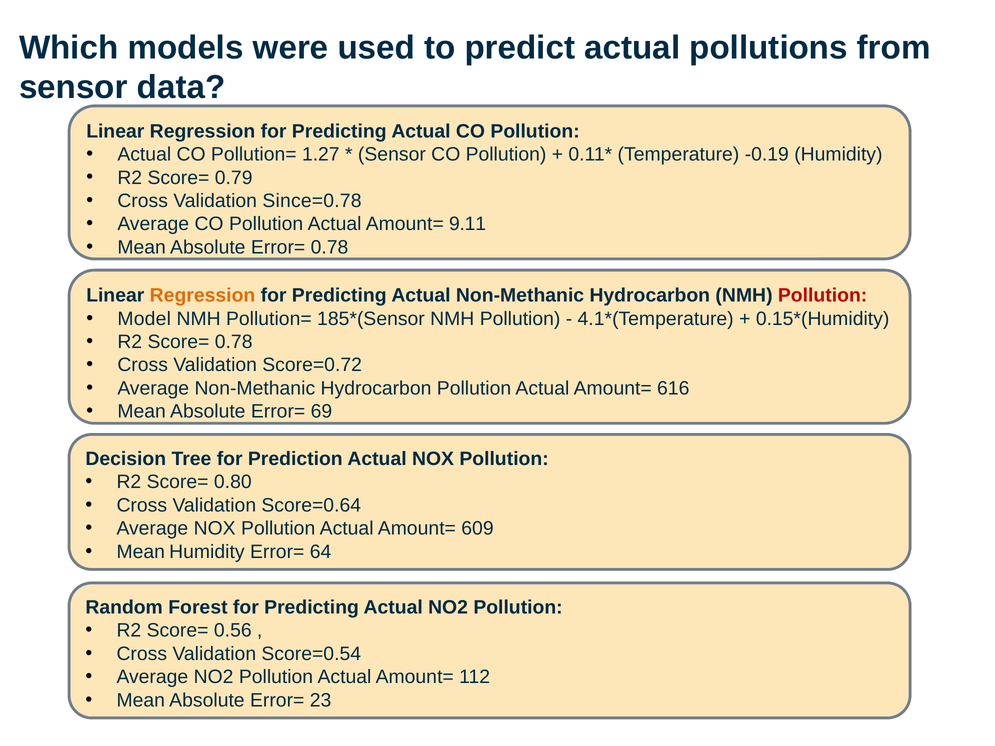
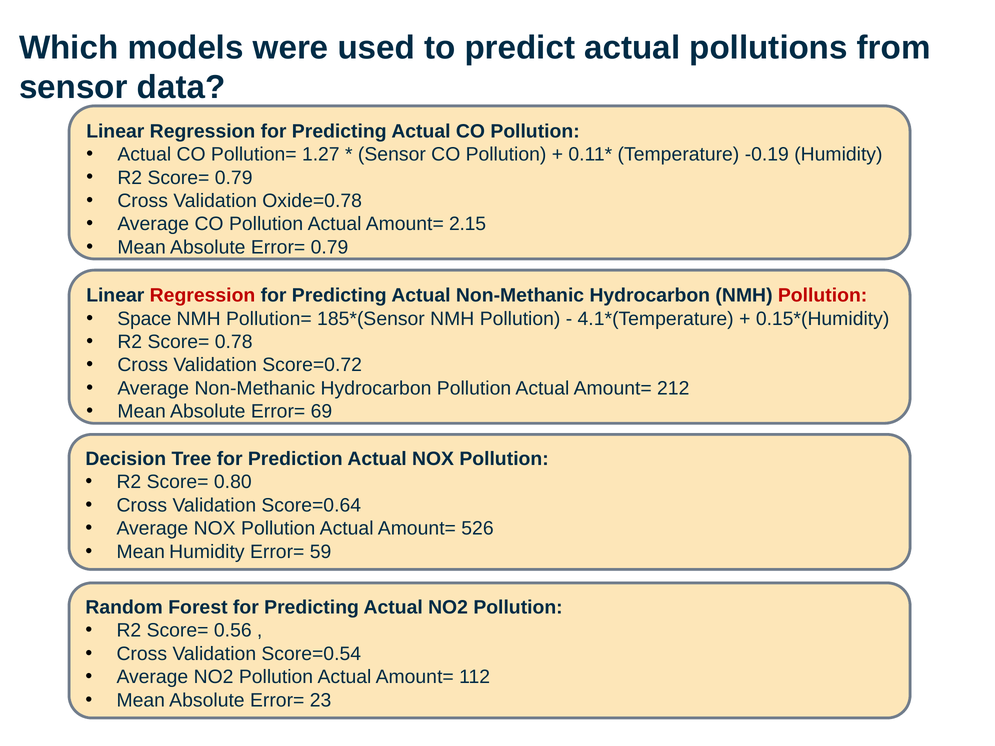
Since=0.78: Since=0.78 -> Oxide=0.78 (312, 201)
9.11: 9.11 -> 2.15 (468, 224)
Error= 0.78: 0.78 -> 0.79 (330, 247)
Regression colour: orange -> red (203, 296)
Model: Model -> Space (144, 319)
616: 616 -> 212 (673, 388)
609: 609 -> 526 (478, 529)
64: 64 -> 59 (321, 552)
